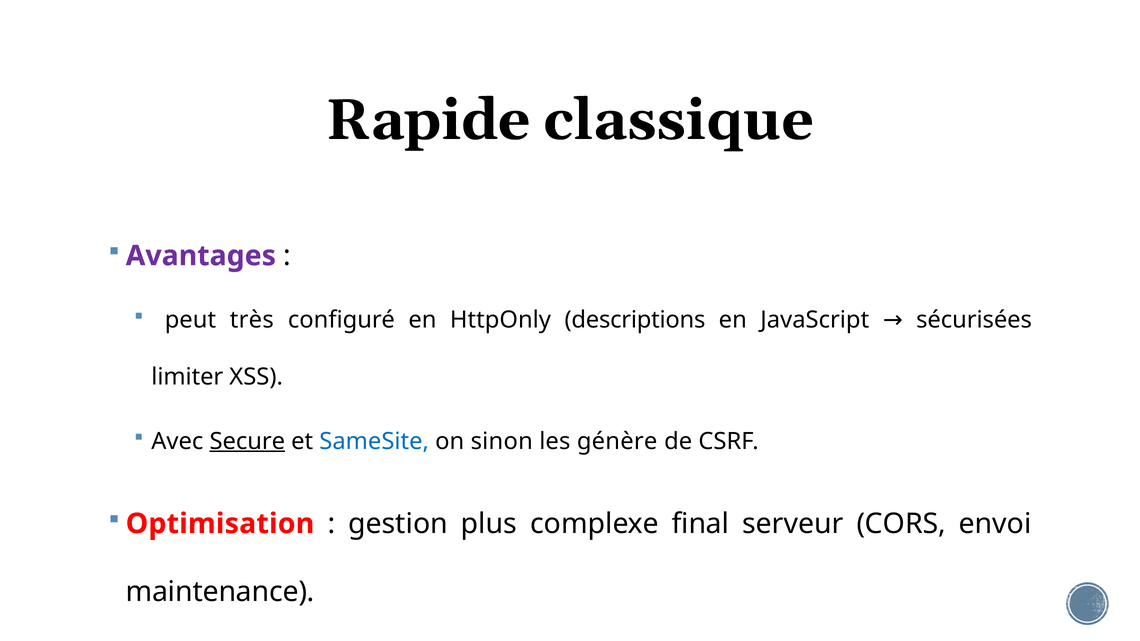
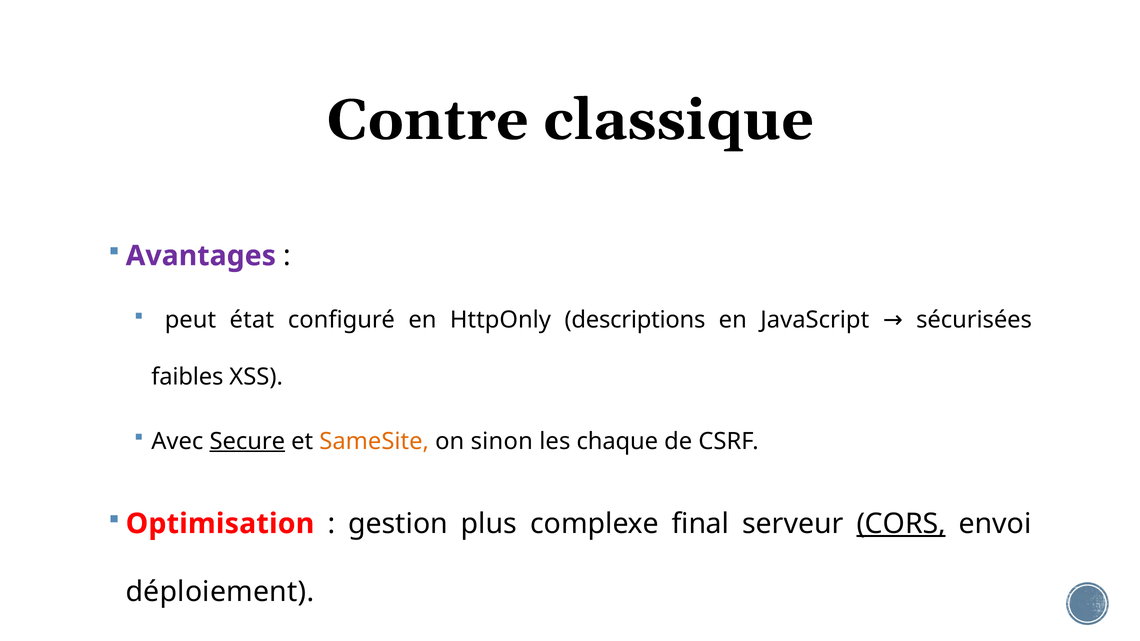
Rapide: Rapide -> Contre (428, 120)
très: très -> état (252, 320)
limiter: limiter -> faibles (187, 377)
SameSite colour: blue -> orange (374, 441)
génère: génère -> chaque (617, 441)
CORS underline: none -> present (901, 524)
maintenance: maintenance -> déploiement (220, 592)
